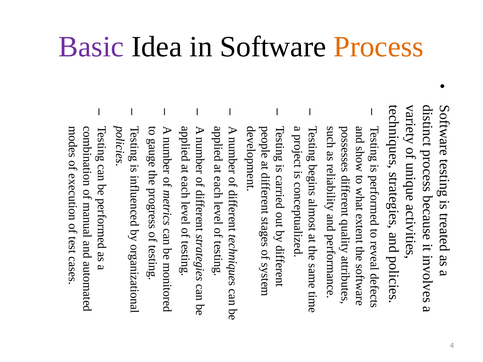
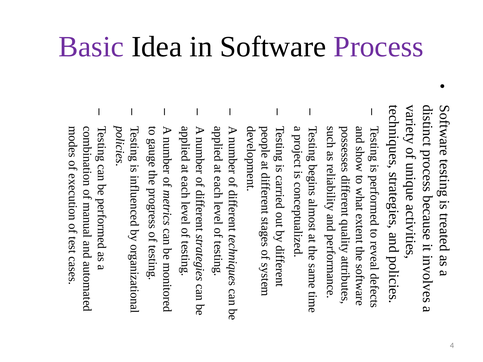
Process colour: orange -> purple (379, 47)
